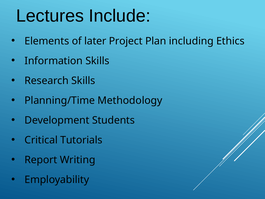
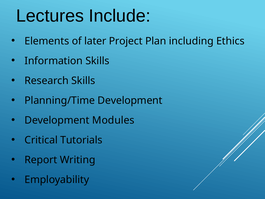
Planning/Time Methodology: Methodology -> Development (130, 100)
Students: Students -> Modules (113, 120)
